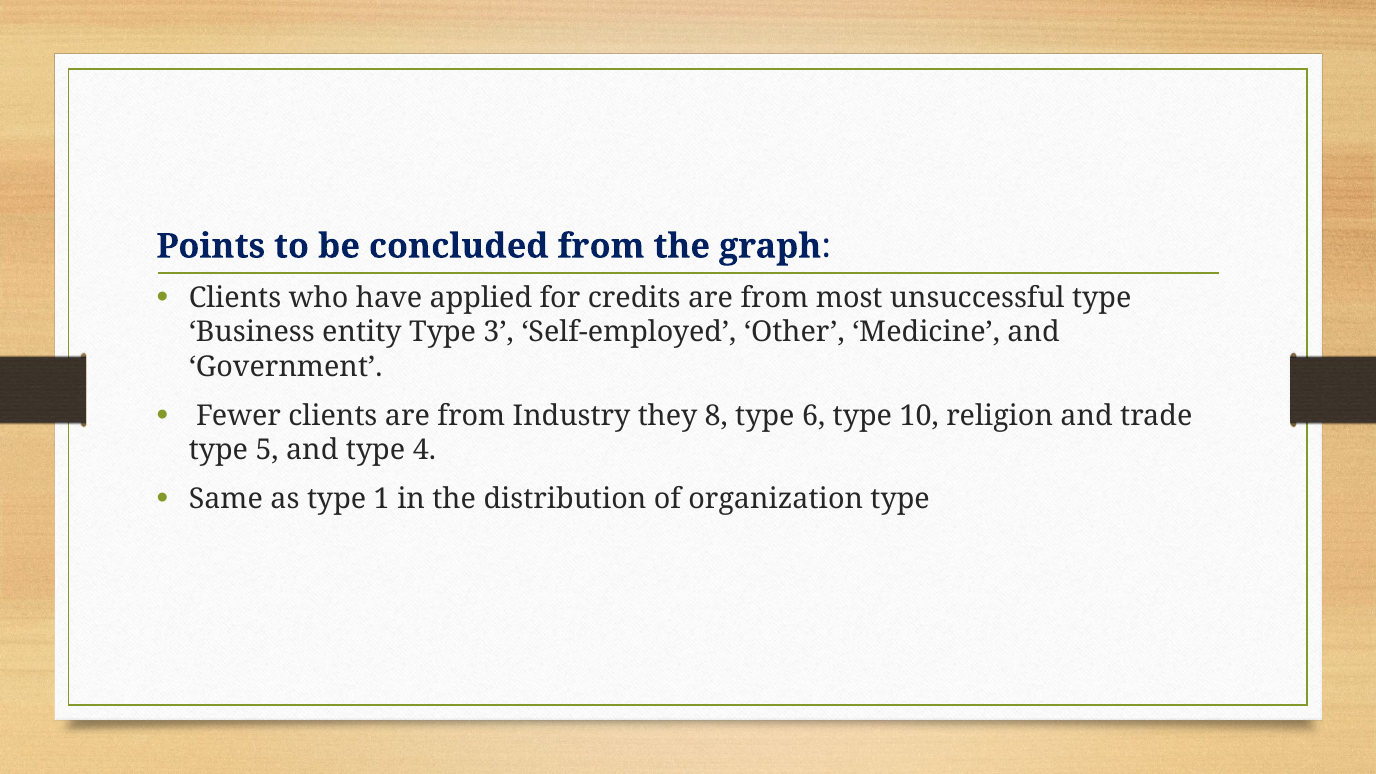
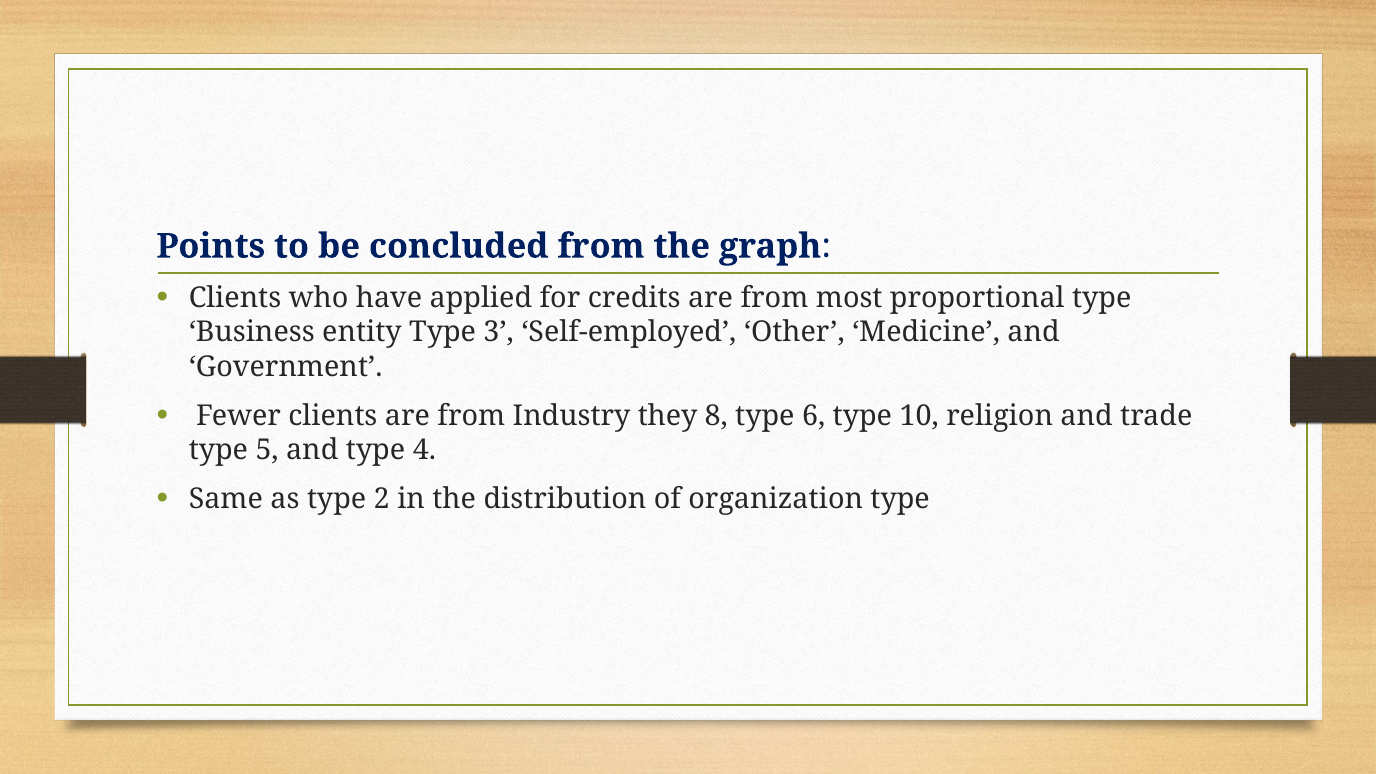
unsuccessful: unsuccessful -> proportional (977, 298)
1: 1 -> 2 (382, 499)
